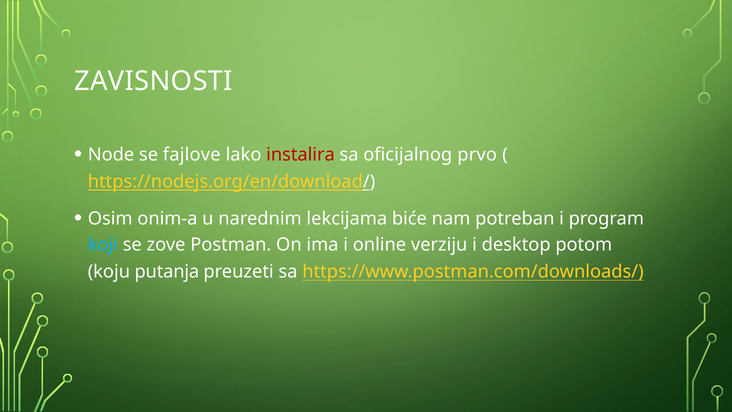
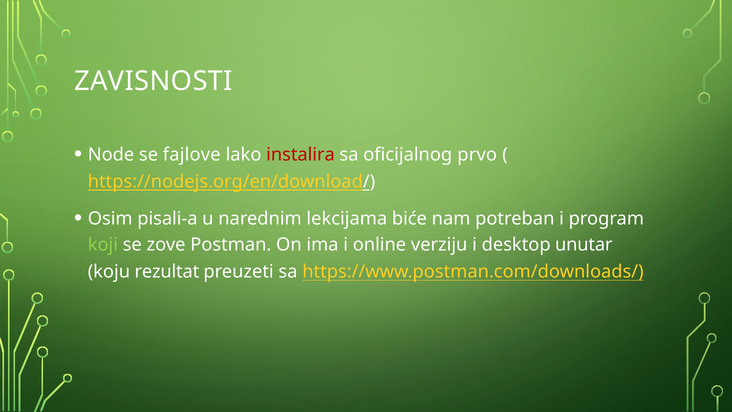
onim-a: onim-a -> pisali-a (167, 218)
koji colour: light blue -> light green (103, 245)
potom: potom -> unutar (584, 245)
putanja: putanja -> rezultat (167, 272)
